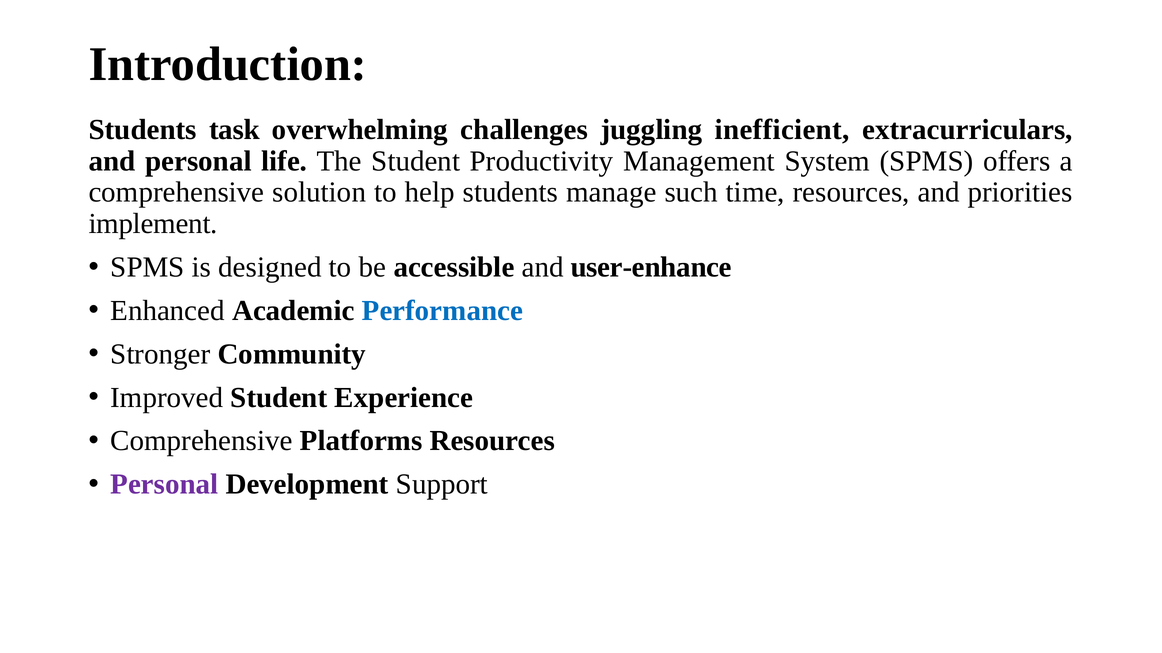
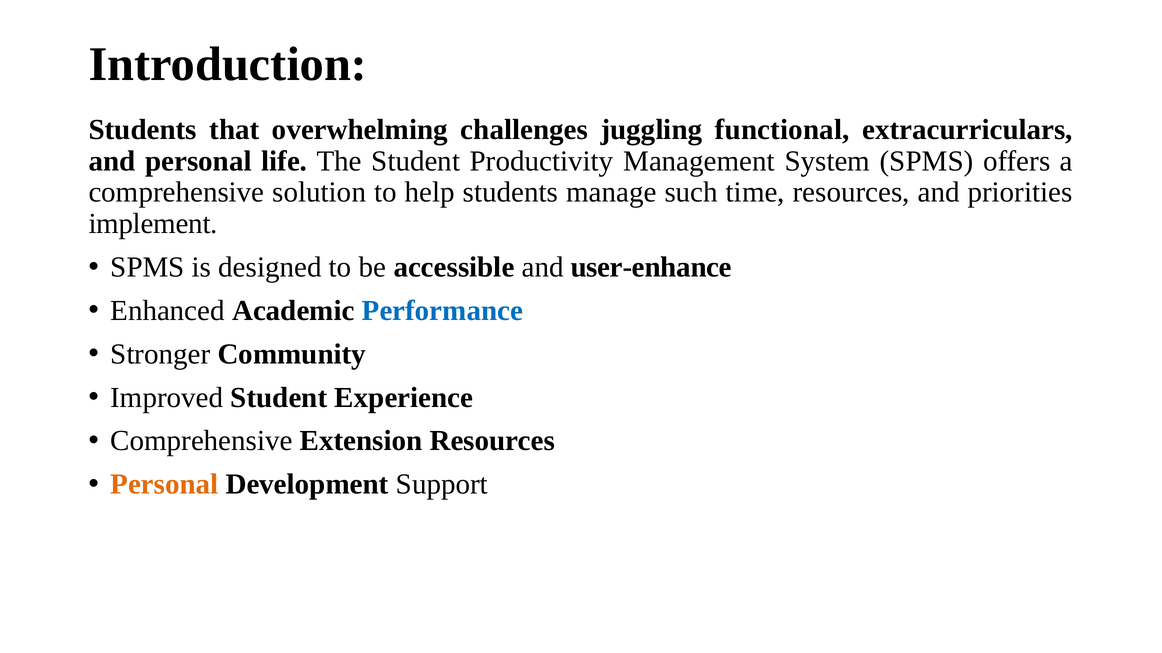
task: task -> that (234, 130)
inefficient: inefficient -> functional (782, 130)
Platforms: Platforms -> Extension (361, 441)
Personal colour: purple -> orange (164, 485)
